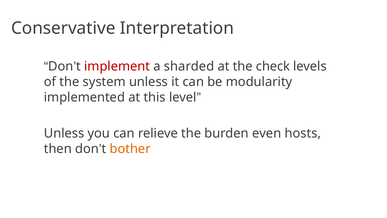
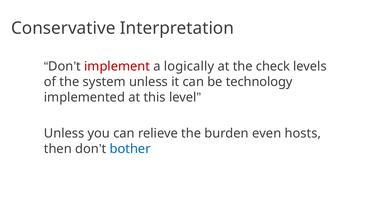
sharded: sharded -> logically (189, 66)
modularity: modularity -> technology (259, 82)
bother colour: orange -> blue (130, 149)
